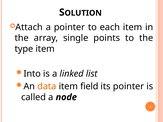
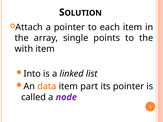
type: type -> with (24, 49)
field: field -> part (89, 87)
node colour: black -> purple (66, 97)
